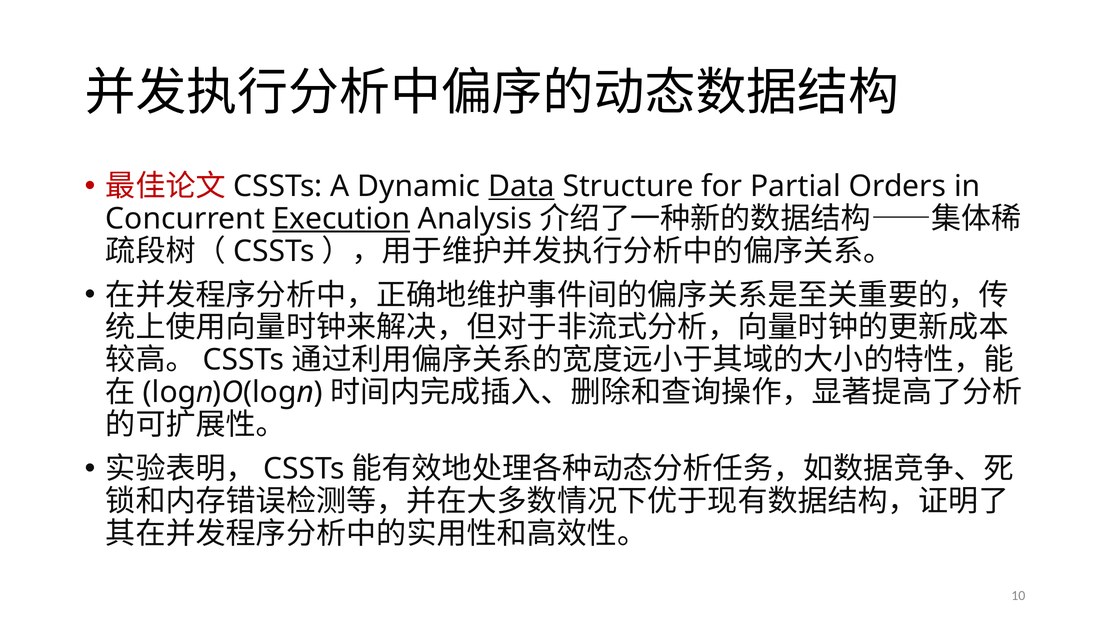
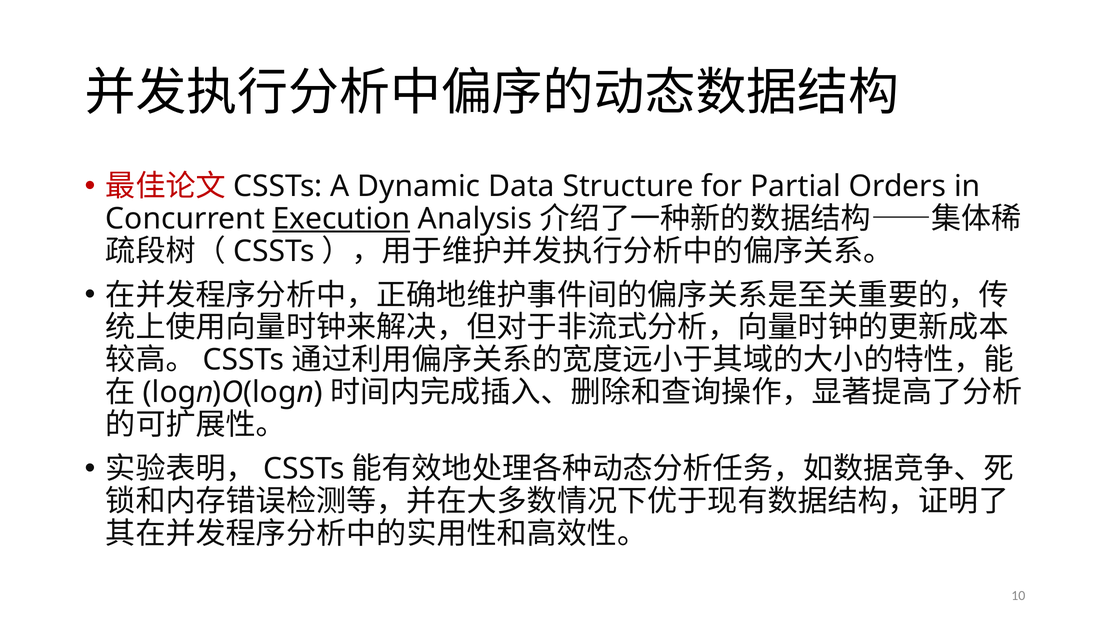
Data underline: present -> none (522, 186)
